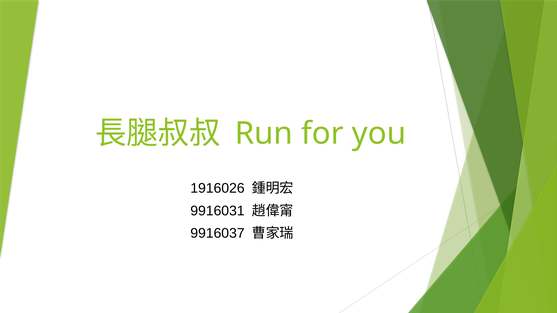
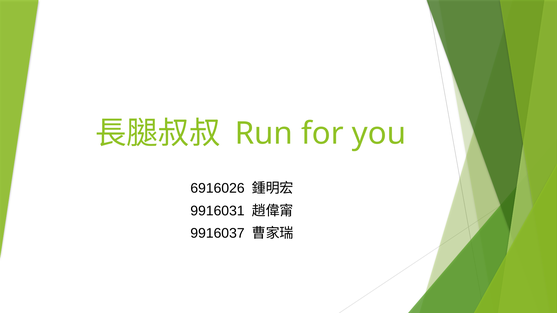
1916026: 1916026 -> 6916026 (217, 189)
